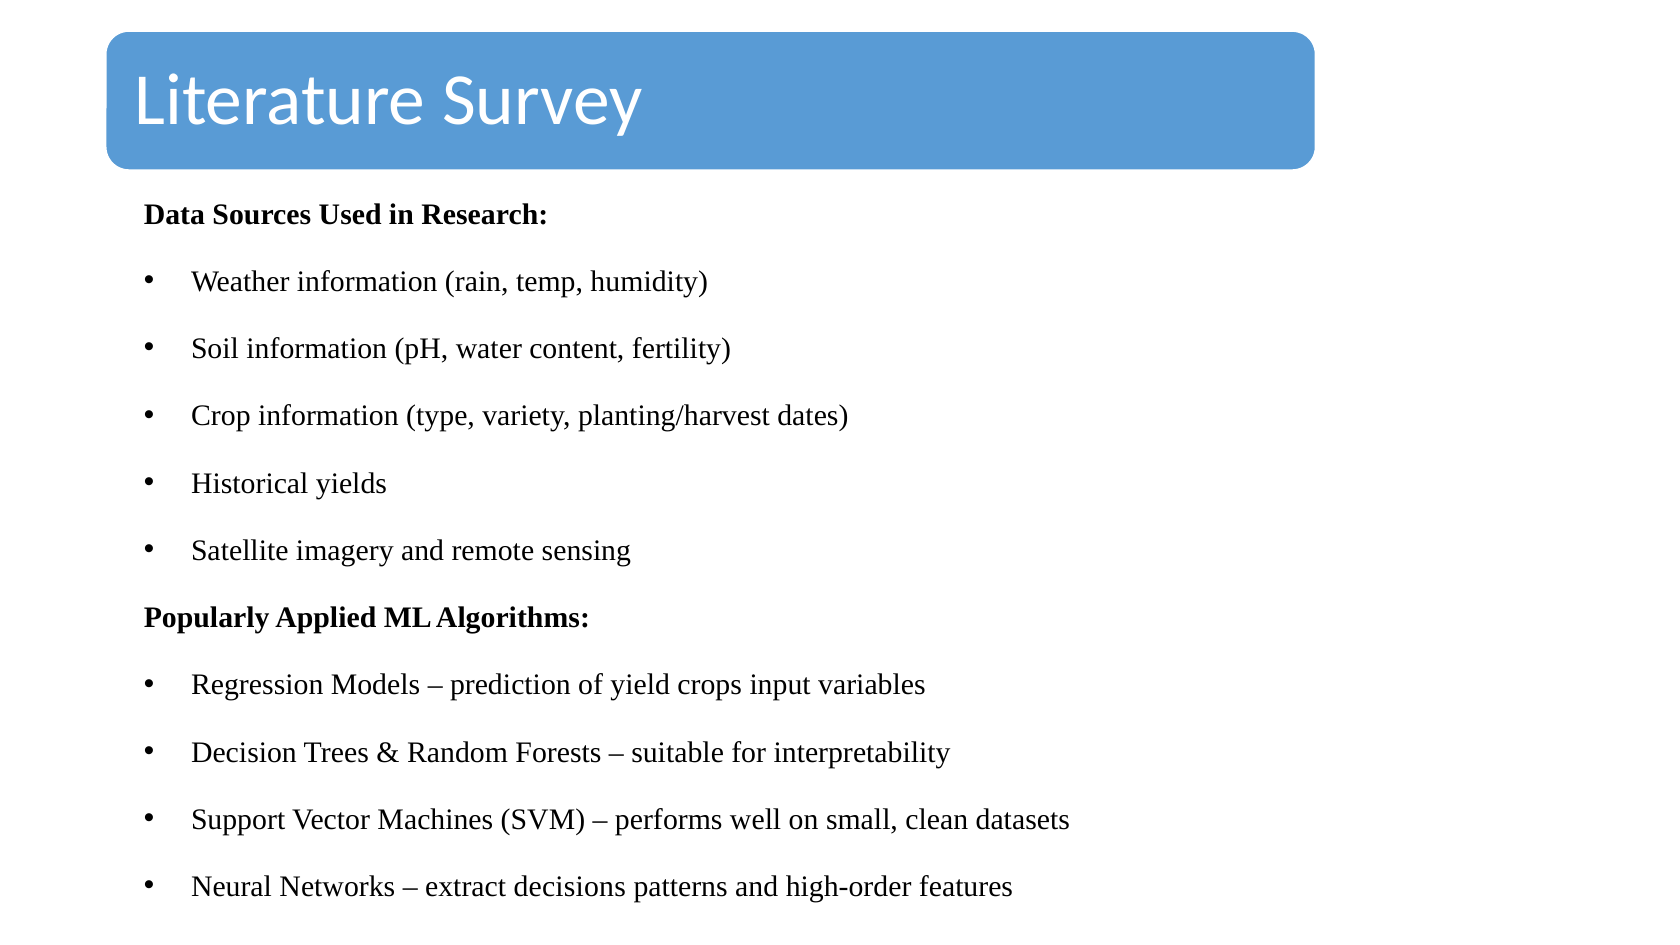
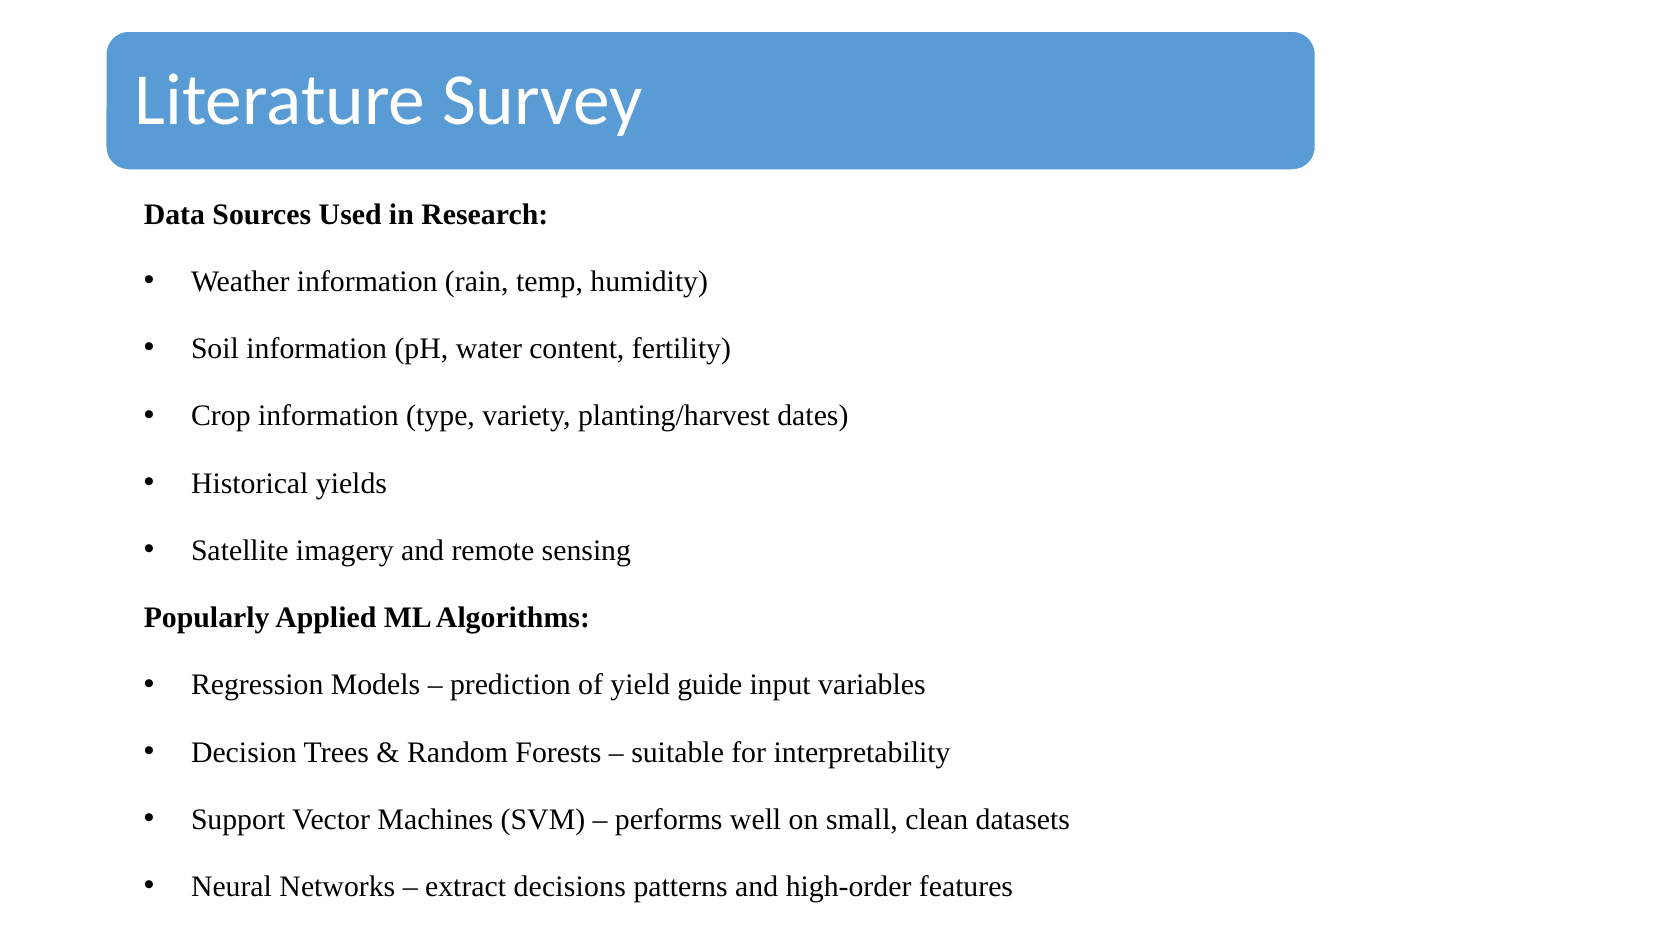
crops: crops -> guide (710, 685)
